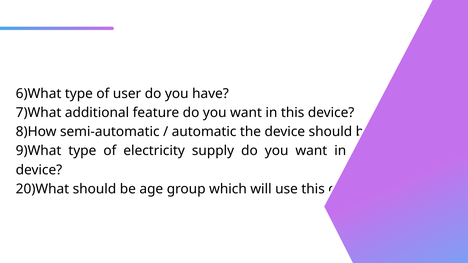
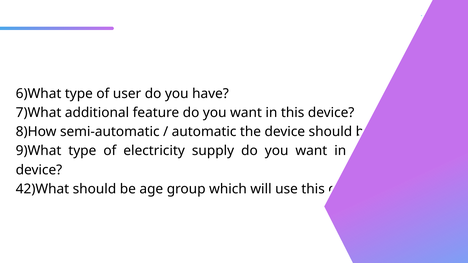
20)What: 20)What -> 42)What (42, 189)
